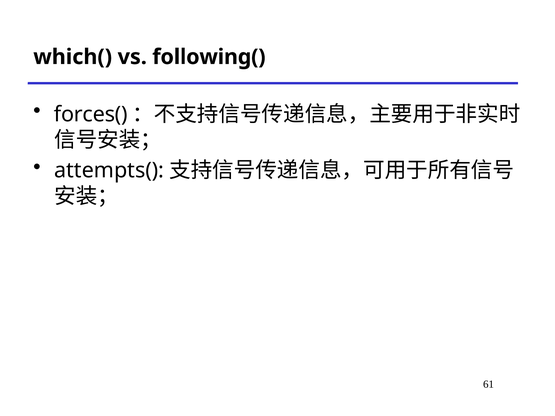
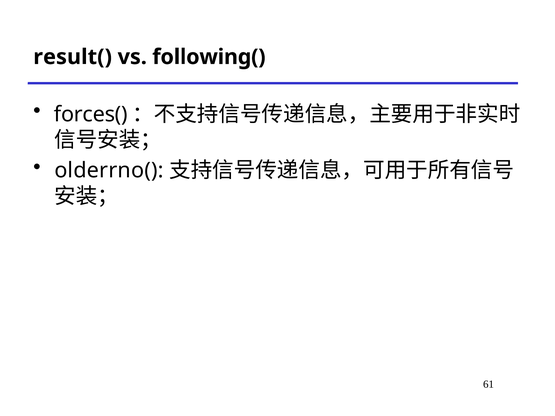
which(: which( -> result( (73, 57)
attempts(: attempts( -> olderrno( (109, 171)
